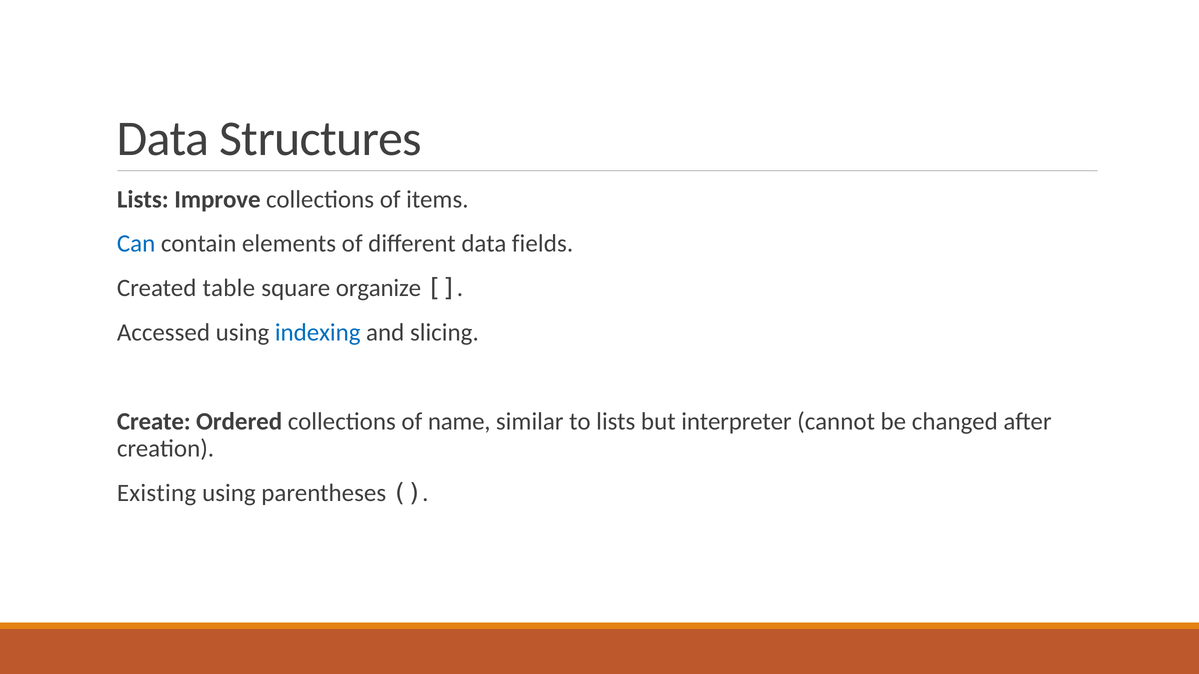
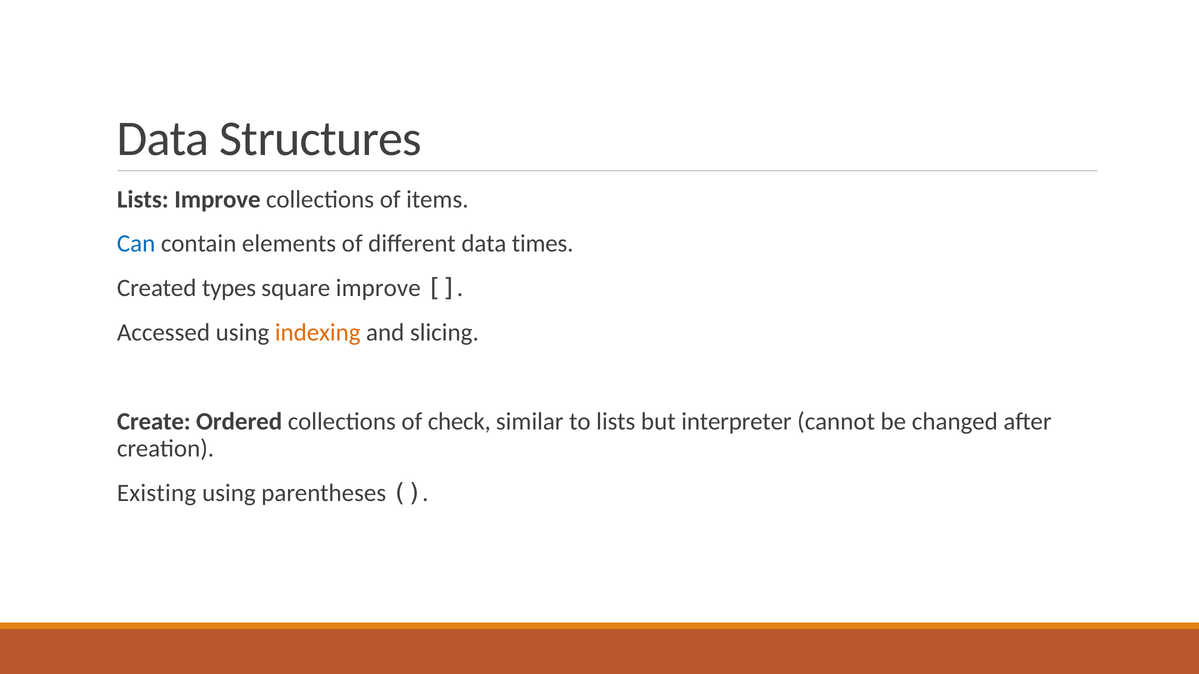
fields: fields -> times (543, 244)
table: table -> types (229, 288)
square organize: organize -> improve (378, 288)
indexing colour: blue -> orange (318, 333)
name: name -> check (459, 422)
